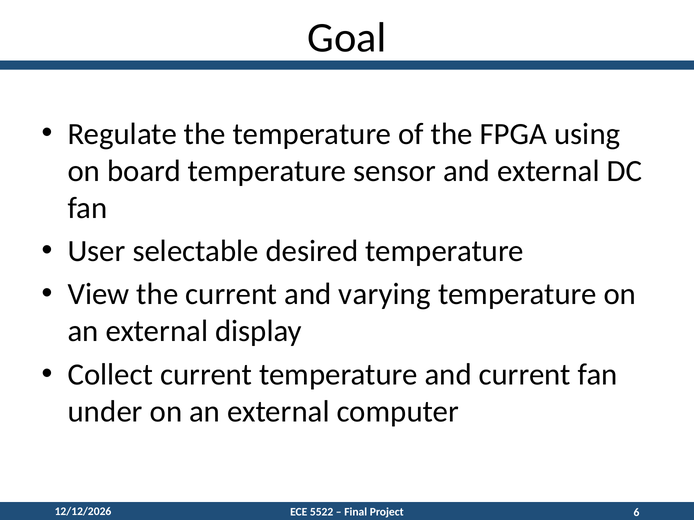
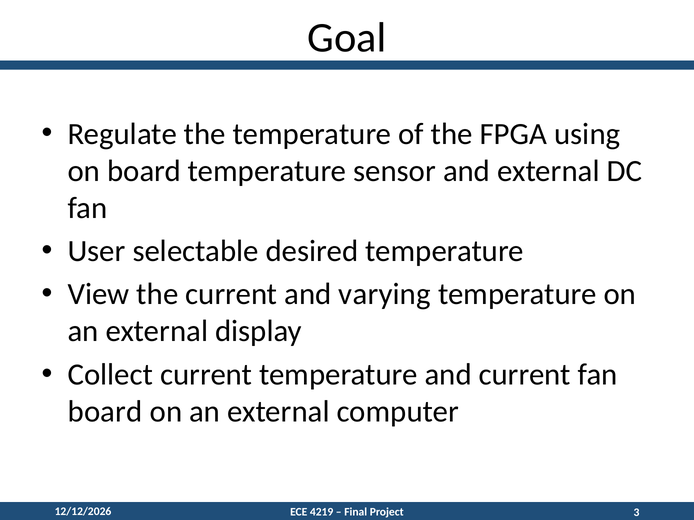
under: under -> board (105, 412)
6: 6 -> 3 (636, 513)
5522: 5522 -> 4219 (322, 512)
